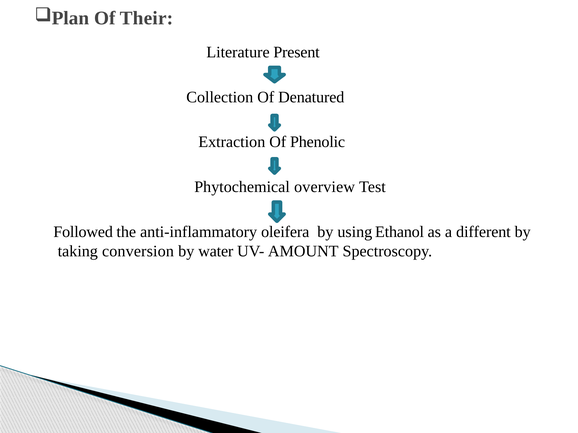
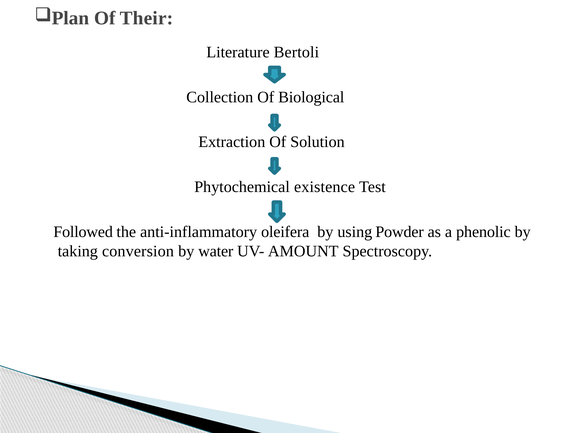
Present: Present -> Bertoli (296, 52)
Denatured: Denatured -> Biological (311, 97)
Phenolic: Phenolic -> Solution (317, 142)
overview: overview -> existence (325, 187)
Ethanol: Ethanol -> Powder (400, 232)
different: different -> phenolic (483, 232)
